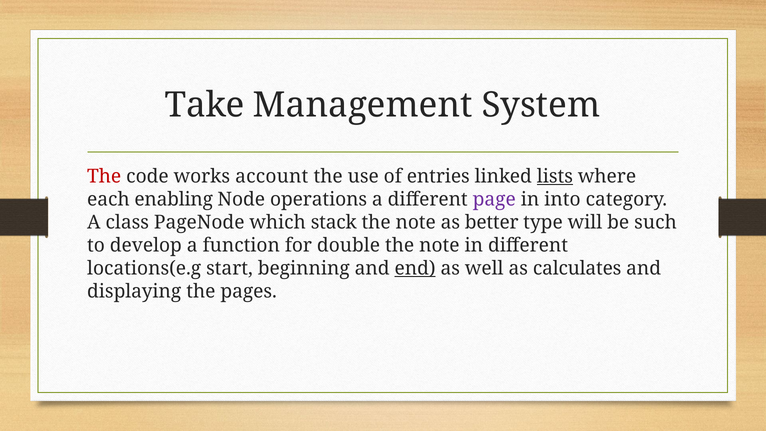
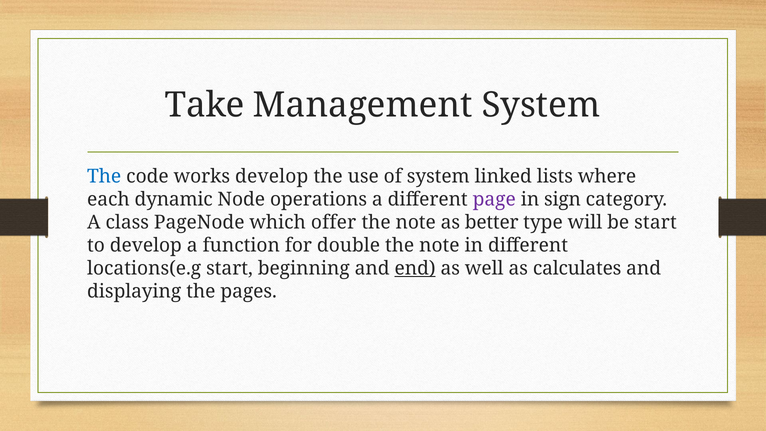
The colour: red -> blue (104, 176)
works account: account -> develop (272, 176)
of entries: entries -> system (438, 176)
lists underline: present -> none (555, 176)
enabling: enabling -> dynamic (174, 199)
into: into -> sign (563, 199)
stack: stack -> offer (334, 222)
be such: such -> start (655, 222)
